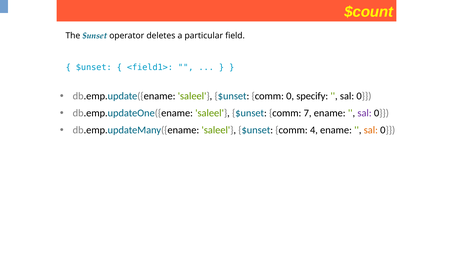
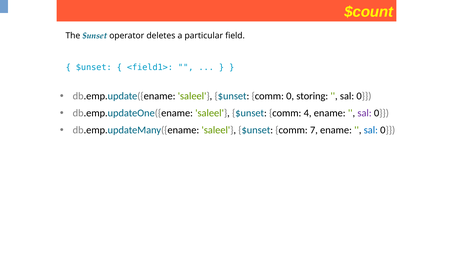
specify: specify -> storing (312, 96)
7: 7 -> 4 (308, 113)
4: 4 -> 7 (314, 130)
sal colour: orange -> blue (371, 130)
